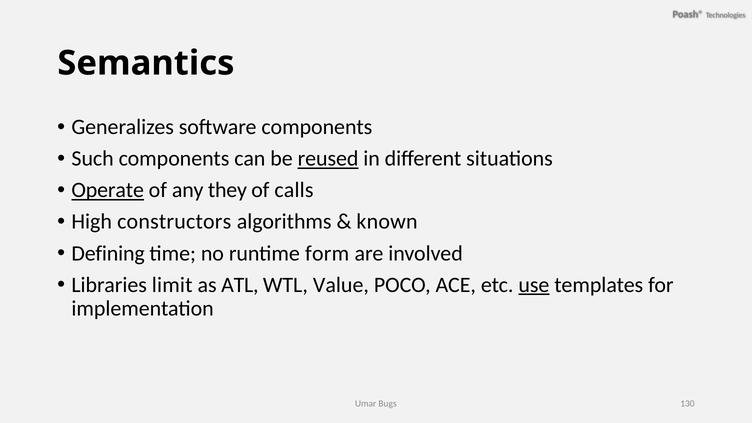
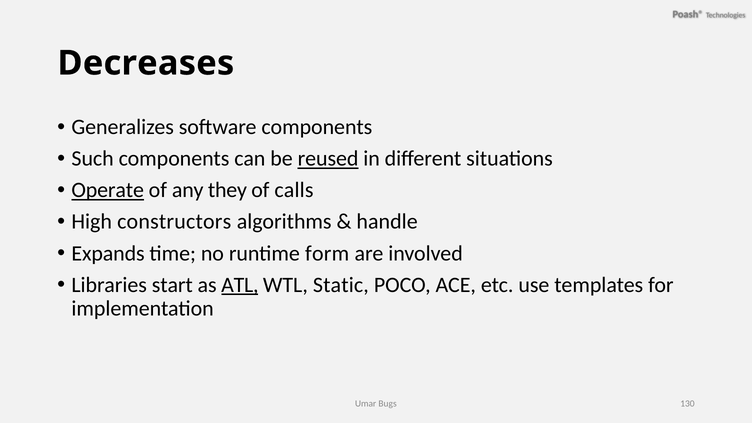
Semantics: Semantics -> Decreases (146, 63)
known: known -> handle (387, 222)
Defining: Defining -> Expands (108, 253)
limit: limit -> start (172, 285)
ATL underline: none -> present (240, 285)
Value: Value -> Static (341, 285)
use underline: present -> none (534, 285)
